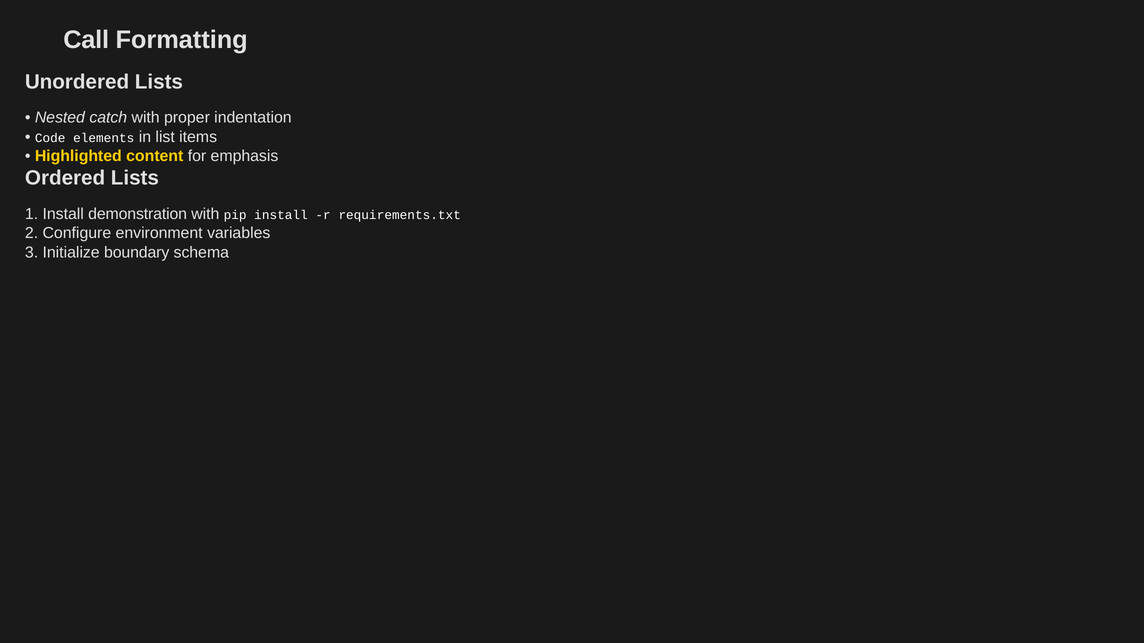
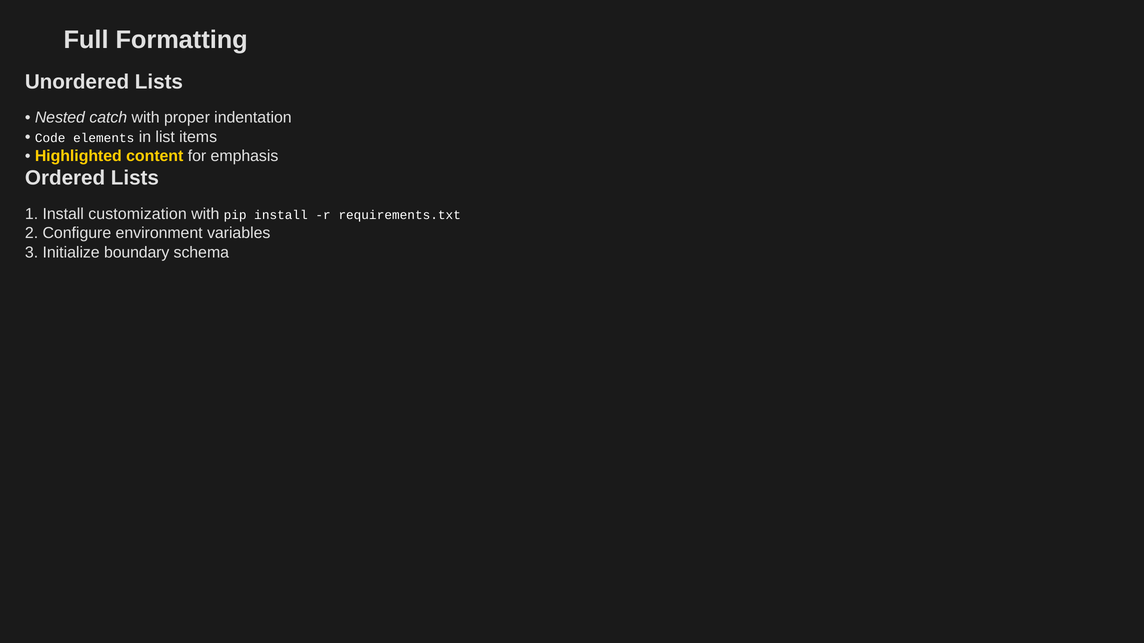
Call: Call -> Full (86, 40)
demonstration: demonstration -> customization (138, 214)
